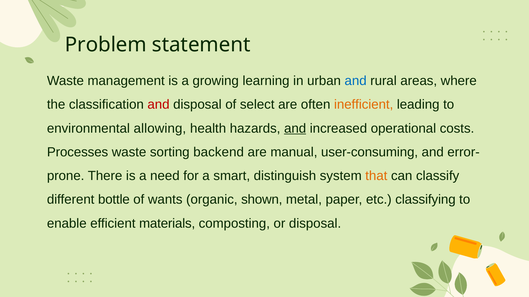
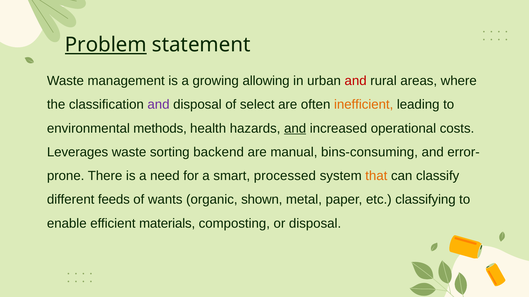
Problem underline: none -> present (106, 45)
learning: learning -> allowing (266, 81)
and colour: blue -> red (356, 81)
and colour: red -> purple (159, 105)
allowing: allowing -> methods (160, 129)
Processes: Processes -> Leverages (78, 152)
user-consuming: user-consuming -> bins-consuming (370, 152)
distinguish: distinguish -> processed (285, 176)
bottle: bottle -> feeds (114, 200)
